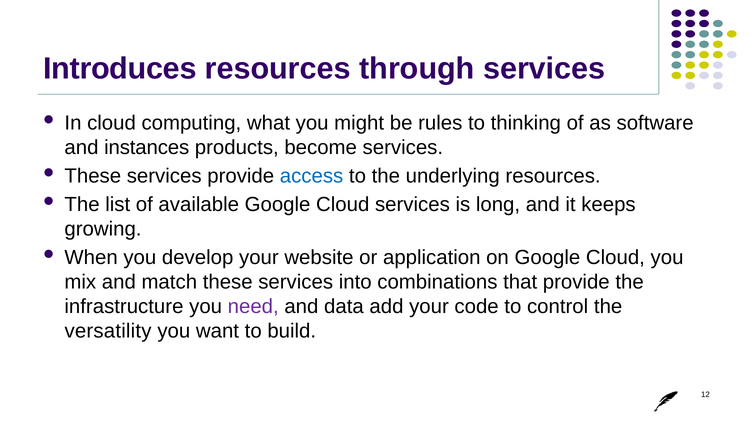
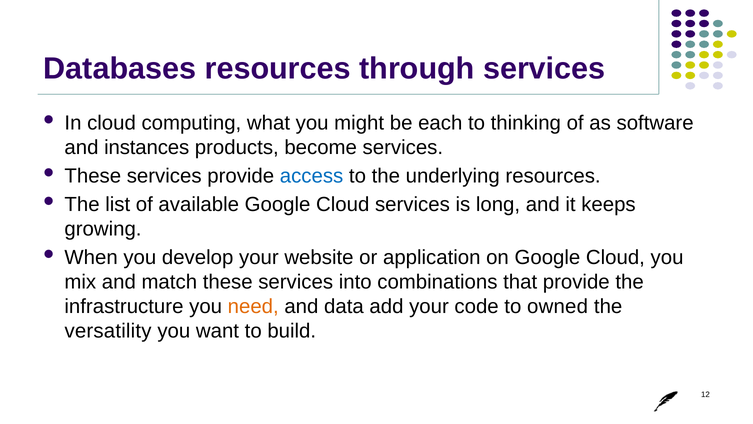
Introduces: Introduces -> Databases (120, 69)
rules: rules -> each (440, 123)
need colour: purple -> orange (253, 306)
control: control -> owned (558, 306)
